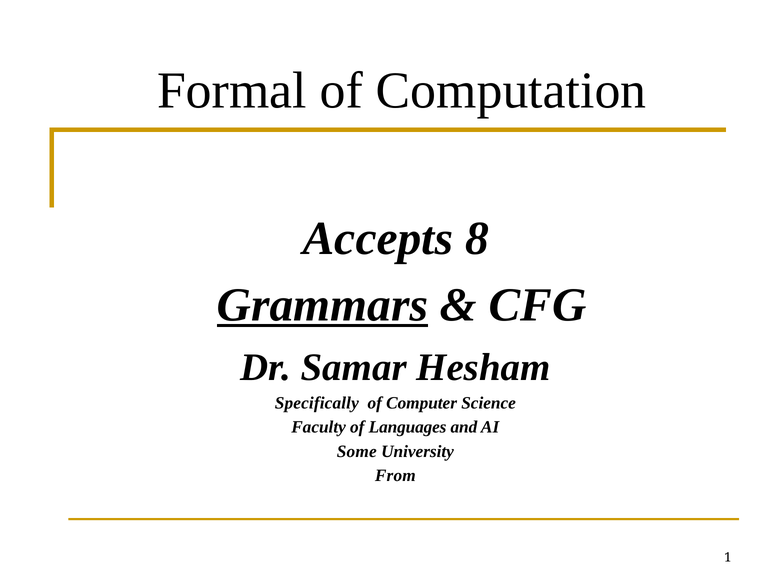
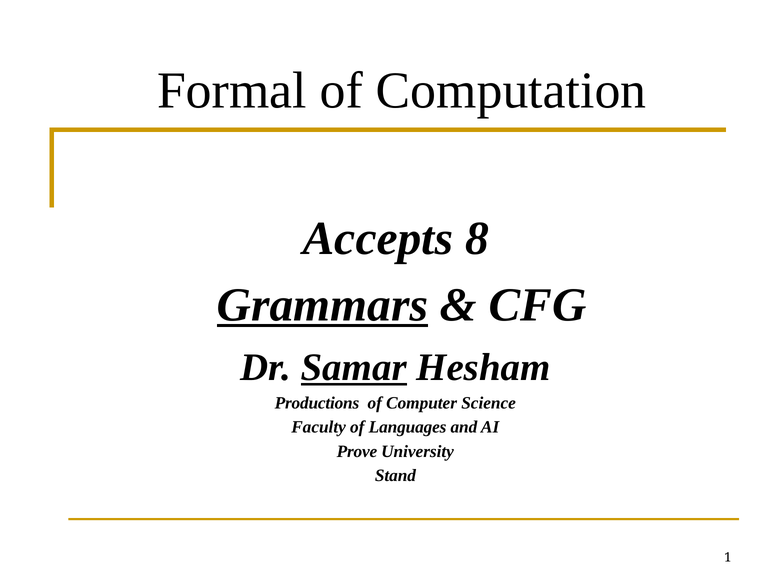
Samar underline: none -> present (354, 367)
Specifically: Specifically -> Productions (317, 403)
Some: Some -> Prove (357, 451)
From: From -> Stand (395, 475)
